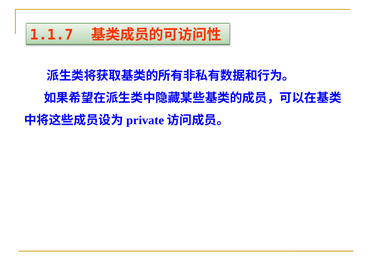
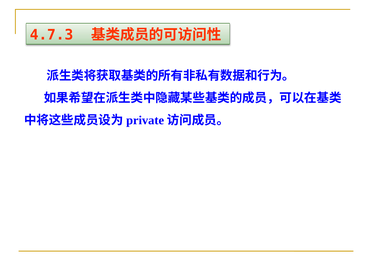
1.1.7: 1.1.7 -> 4.7.3 (52, 35)
